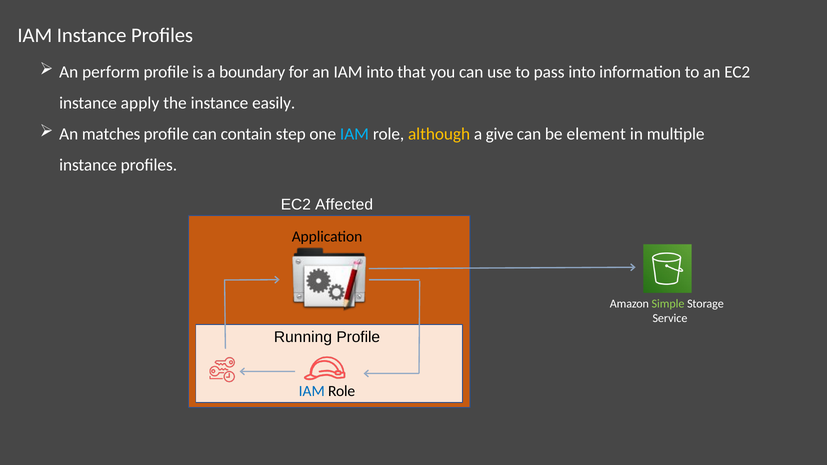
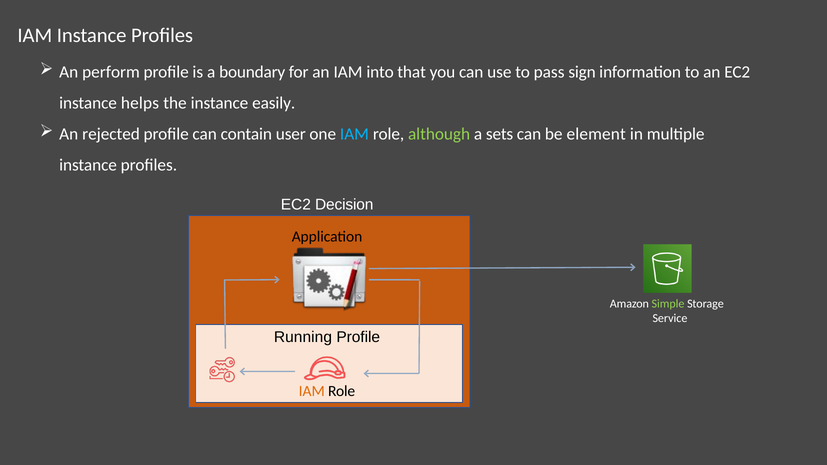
pass into: into -> sign (582, 72)
apply: apply -> helps (140, 103)
matches: matches -> rejected (111, 134)
step: step -> user (291, 134)
although colour: yellow -> light green (439, 134)
give: give -> sets (500, 134)
Affected: Affected -> Decision (344, 205)
IAM colour: blue -> orange (312, 391)
